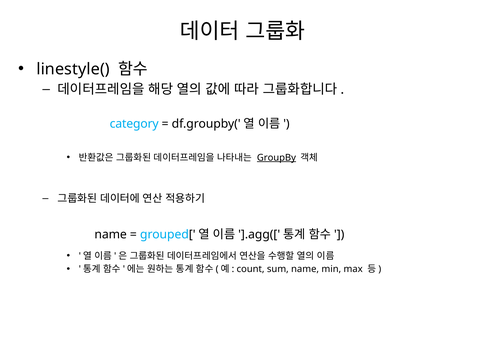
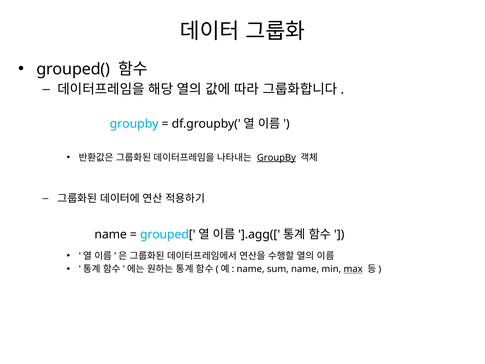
linestyle(: linestyle( -> grouped( (73, 69)
category: category -> groupby (134, 124)
count: count -> name (251, 269)
max underline: none -> present (353, 269)
